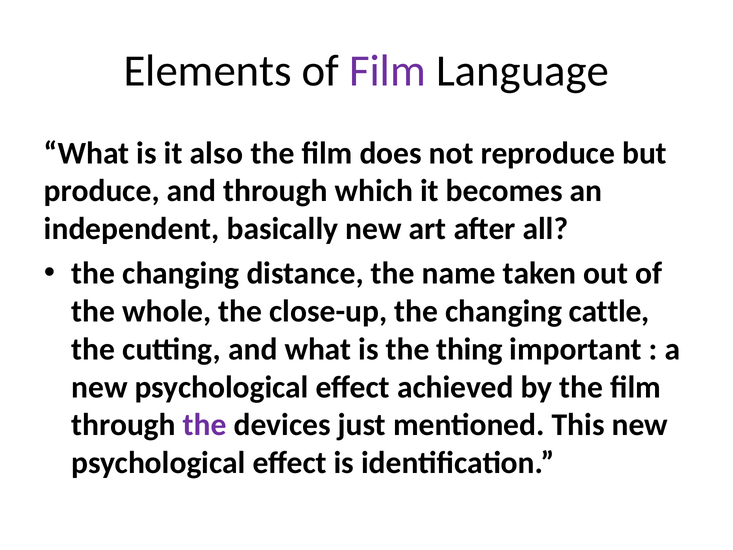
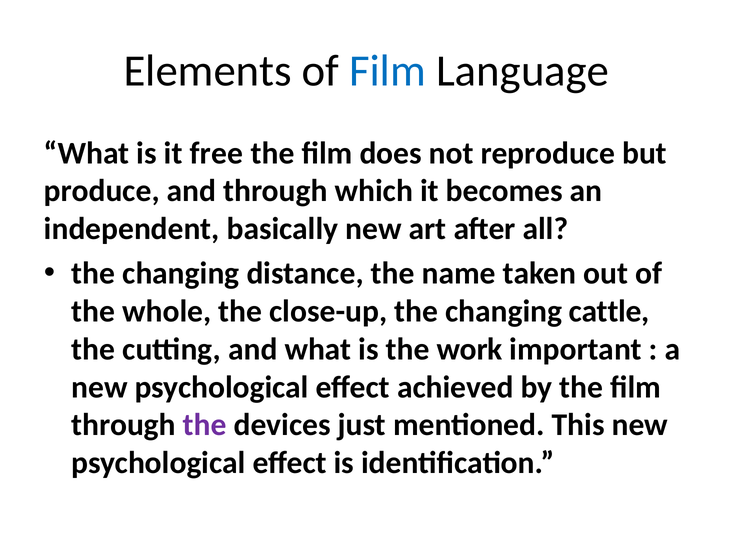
Film colour: purple -> blue (388, 71)
also: also -> free (216, 153)
thing: thing -> work (470, 349)
